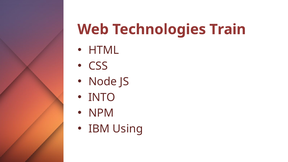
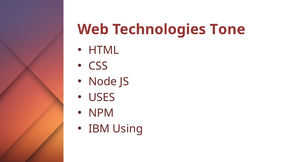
Train: Train -> Tone (228, 29)
INTO: INTO -> USES (102, 97)
